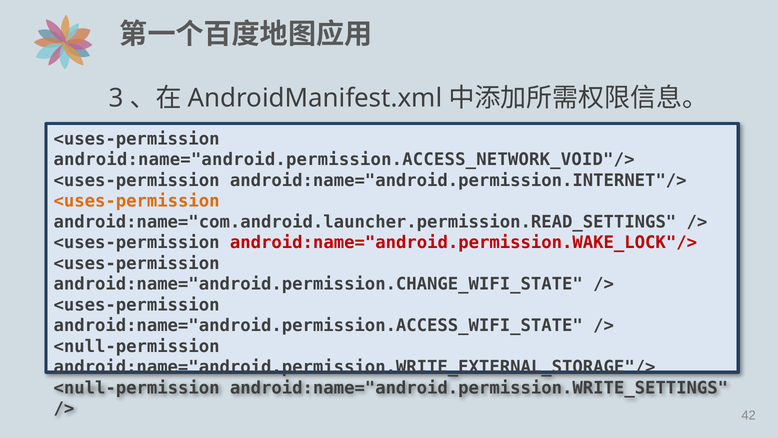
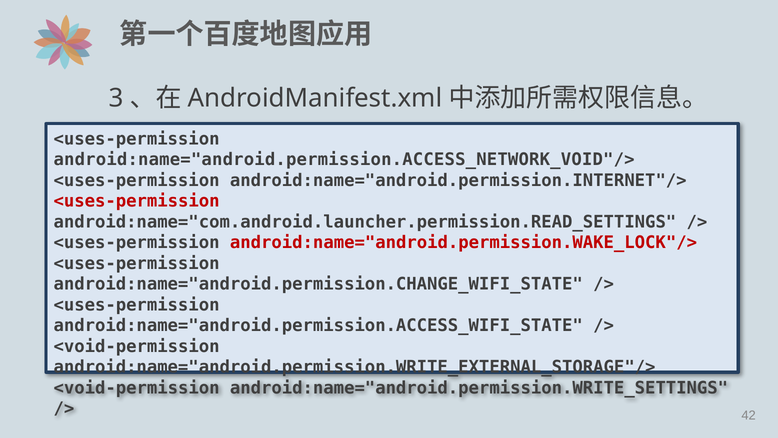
<uses-permission colour: orange -> red (137, 201)
<null-permission: <null-permission -> <void-permission (137, 346)
<null-permission: <null-permission -> <void-permission (137, 388)
